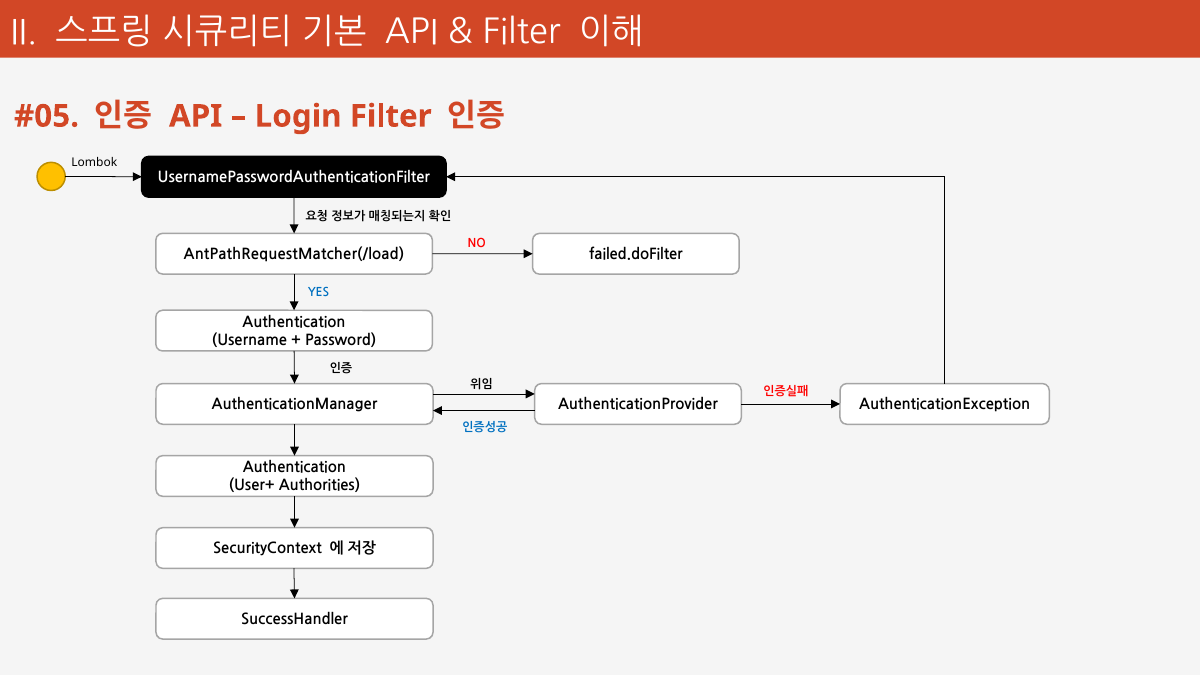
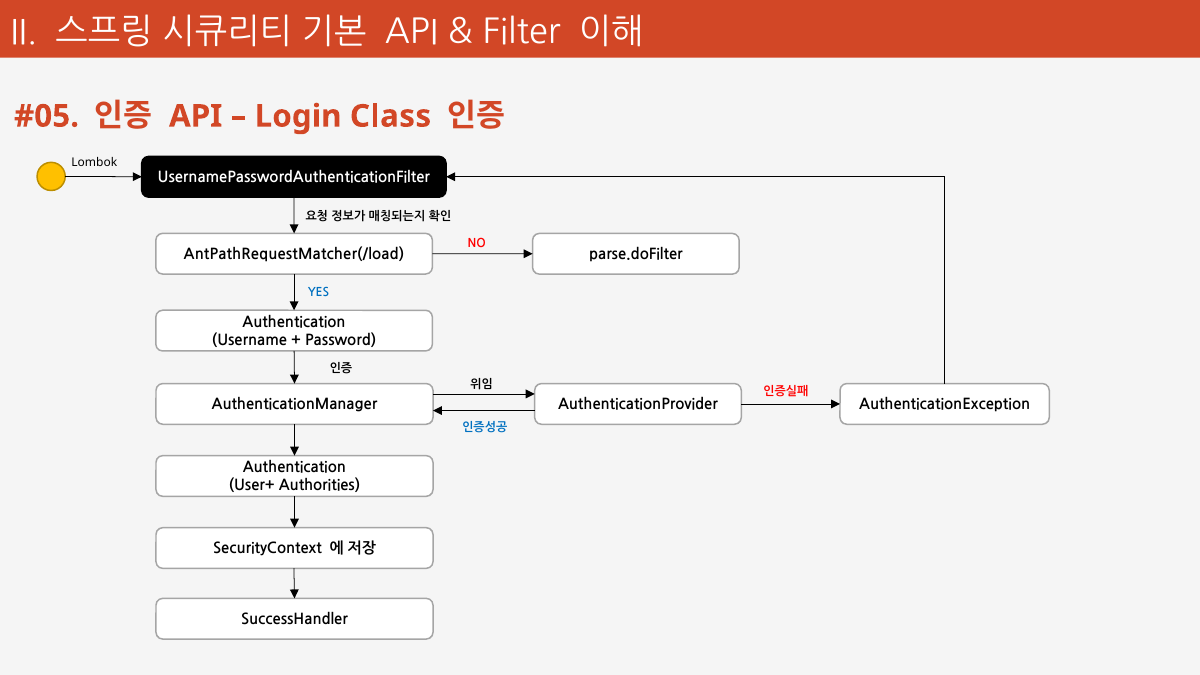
Login Filter: Filter -> Class (391, 116)
failed.doFilter: failed.doFilter -> parse.doFilter (636, 255)
